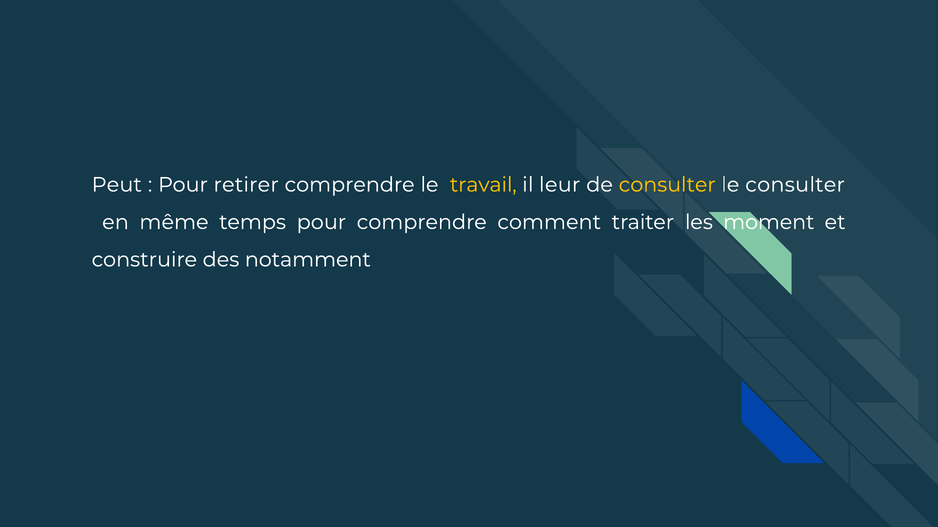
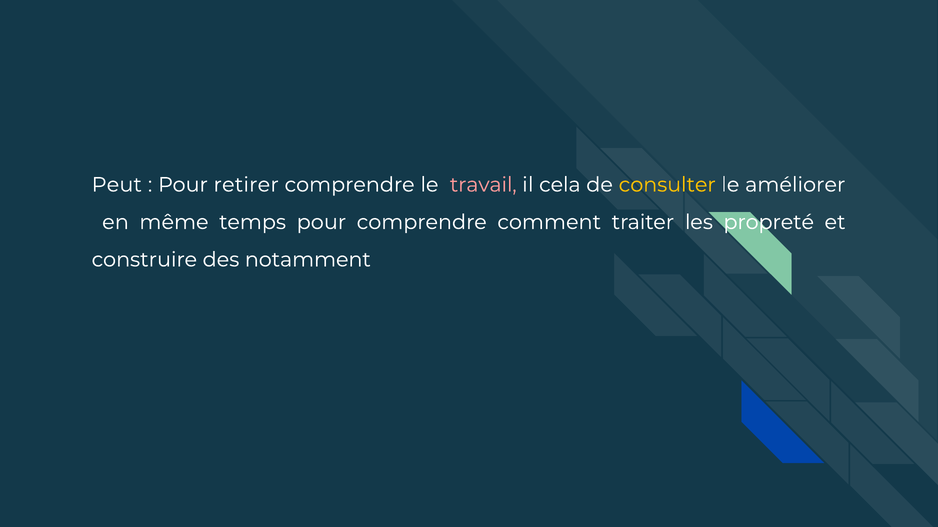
travail colour: yellow -> pink (483, 185)
leur: leur -> cela (560, 185)
le consulter: consulter -> améliorer (795, 185)
moment: moment -> propreté (769, 222)
